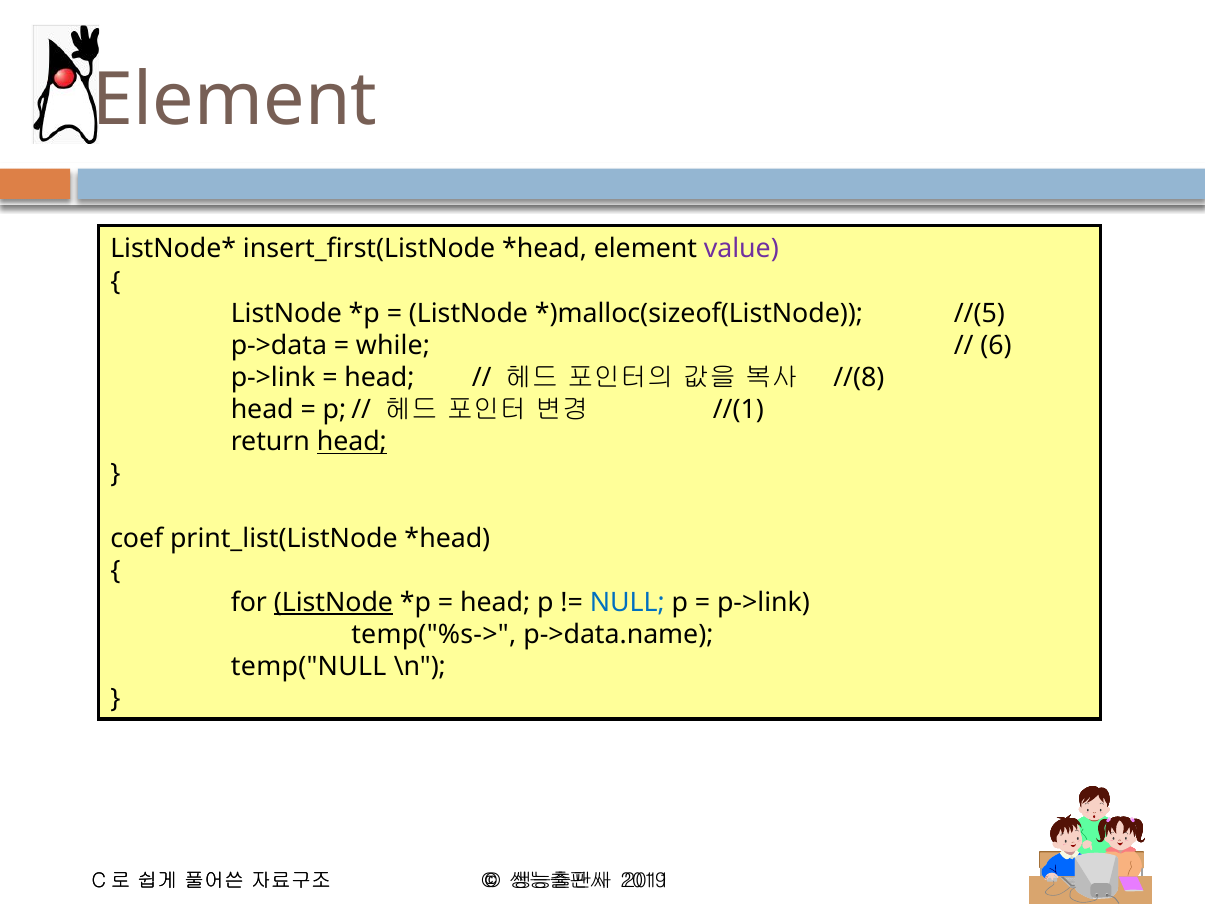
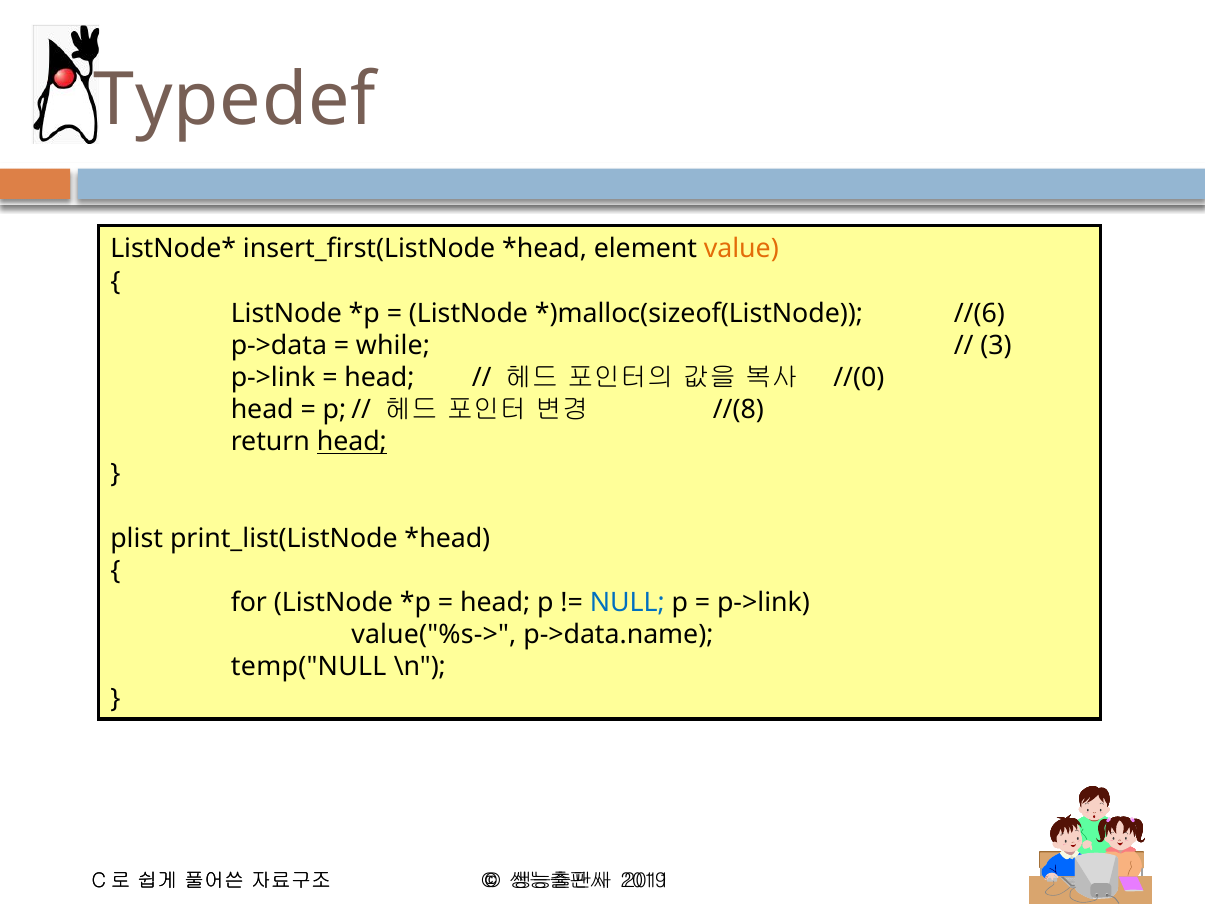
Element: Element -> Typedef (235, 101)
value colour: purple -> orange (741, 249)
//(5: //(5 -> //(6 (979, 313)
6: 6 -> 3 (996, 345)
//(8: //(8 -> //(0 (859, 378)
//(1: //(1 -> //(8 (738, 410)
coef: coef -> plist (137, 538)
ListNode underline: present -> none (333, 602)
temp("%s->: temp("%s-> -> value("%s-> (434, 634)
